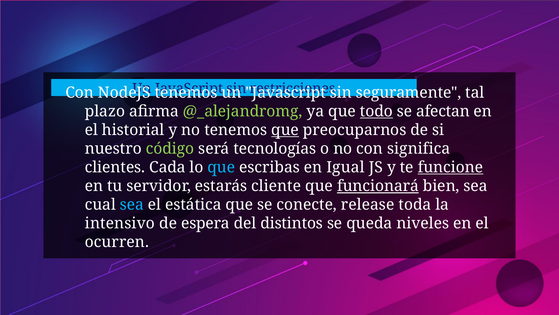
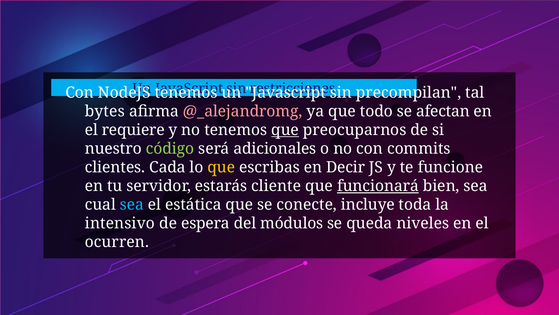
seguramente: seguramente -> precompilan (409, 92)
plazo: plazo -> bytes (105, 111)
@_alejandromg colour: light green -> pink (243, 111)
todo underline: present -> none (376, 111)
historial: historial -> requiere (133, 130)
tecnologías: tecnologías -> adicionales (275, 148)
significa: significa -> commits (419, 148)
que colour: light blue -> yellow (221, 167)
Igual: Igual -> Decir (346, 167)
funcione underline: present -> none (450, 167)
release: release -> incluye (368, 204)
distintos: distintos -> módulos (292, 223)
